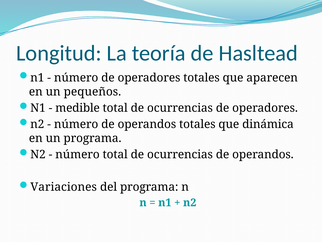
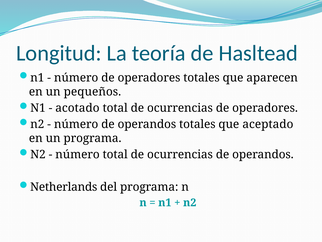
medible: medible -> acotado (77, 108)
dinámica: dinámica -> aceptado (268, 124)
Variaciones: Variaciones -> Netherlands (64, 187)
